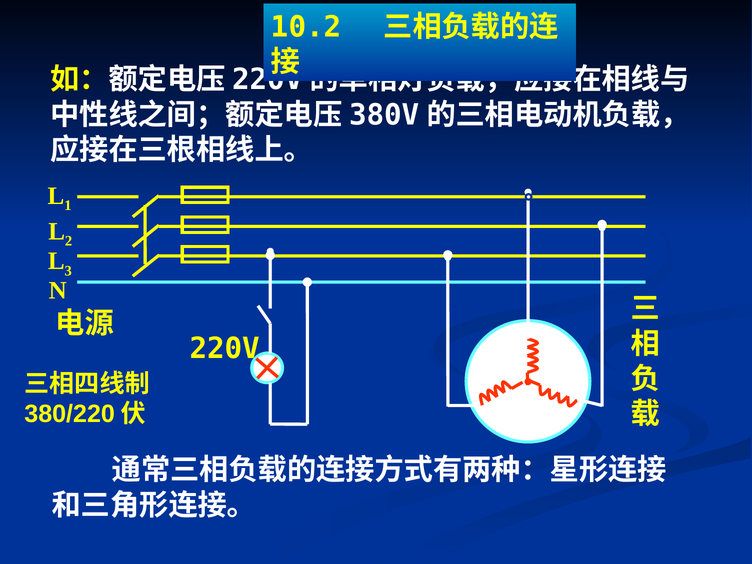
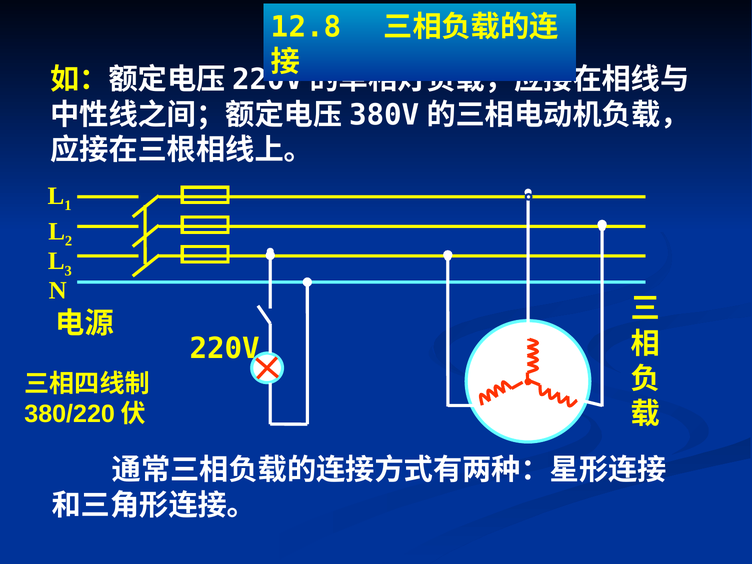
10.2: 10.2 -> 12.8 (306, 27)
